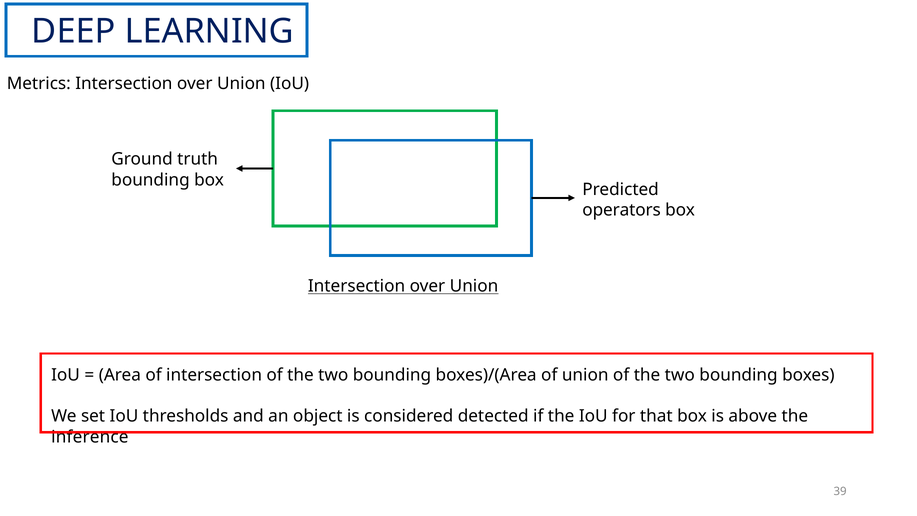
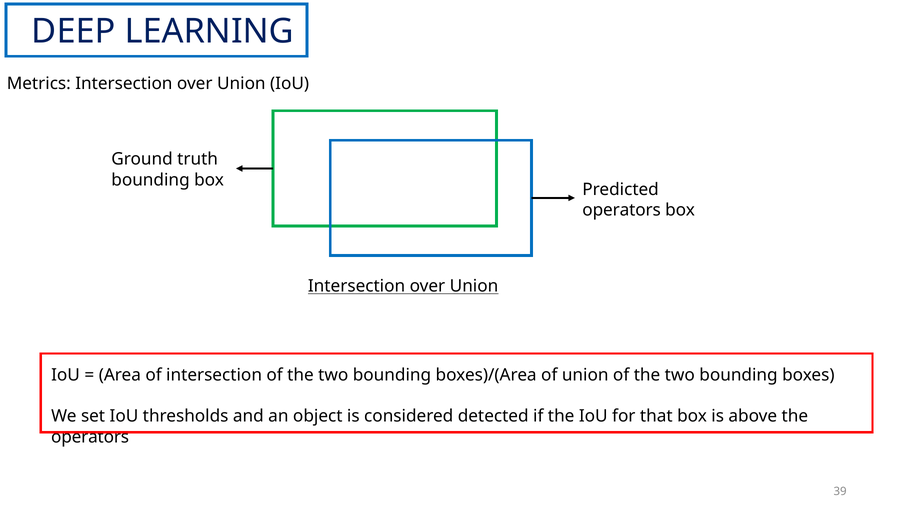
inference: inference -> operators (90, 437)
